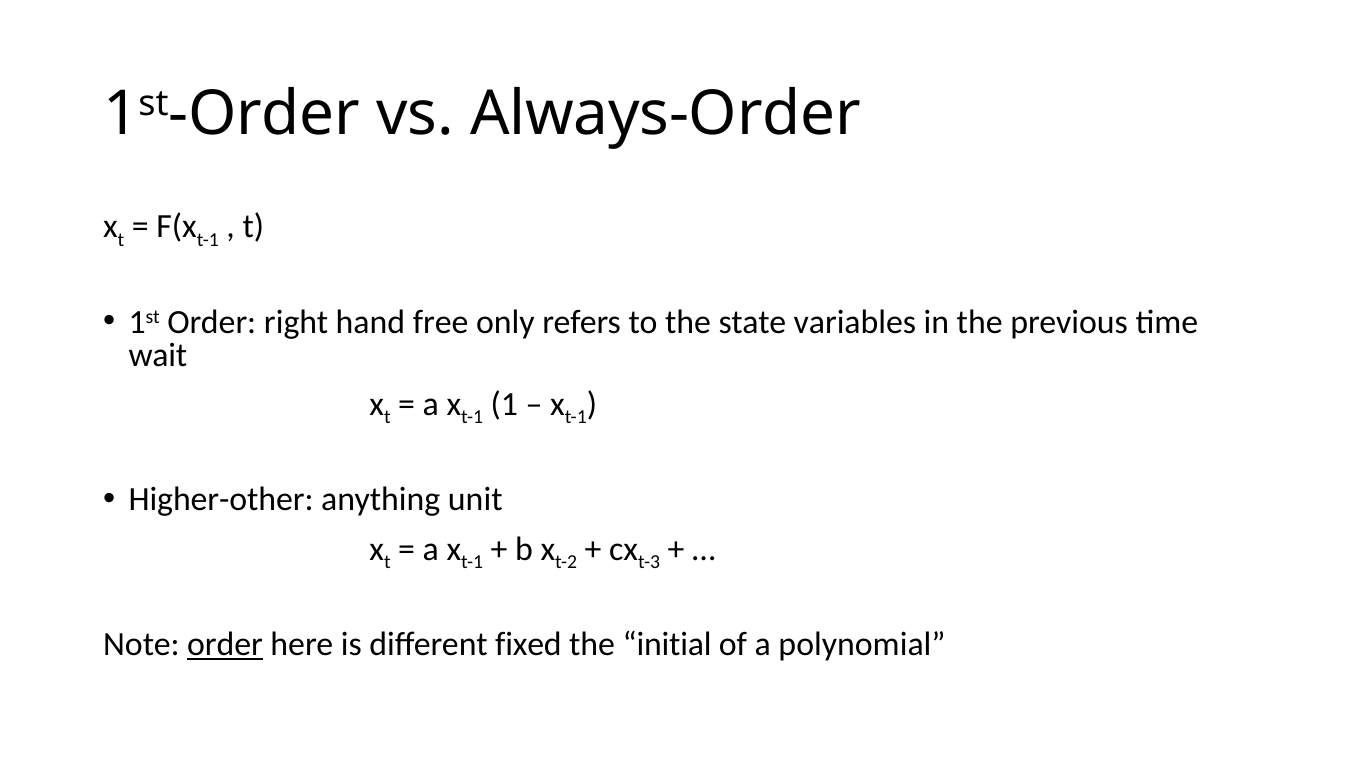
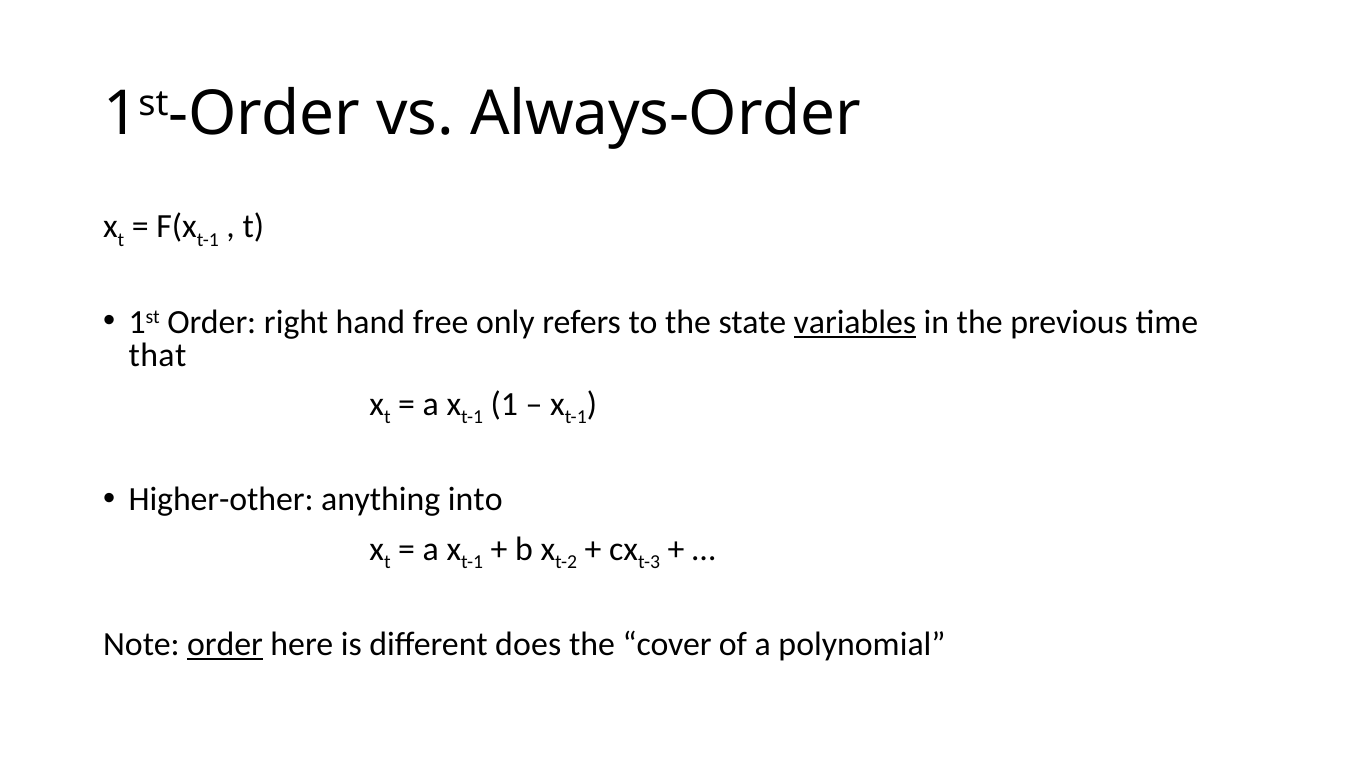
variables underline: none -> present (855, 322)
wait: wait -> that (158, 355)
unit: unit -> into (475, 500)
fixed: fixed -> does (528, 645)
initial: initial -> cover (667, 645)
